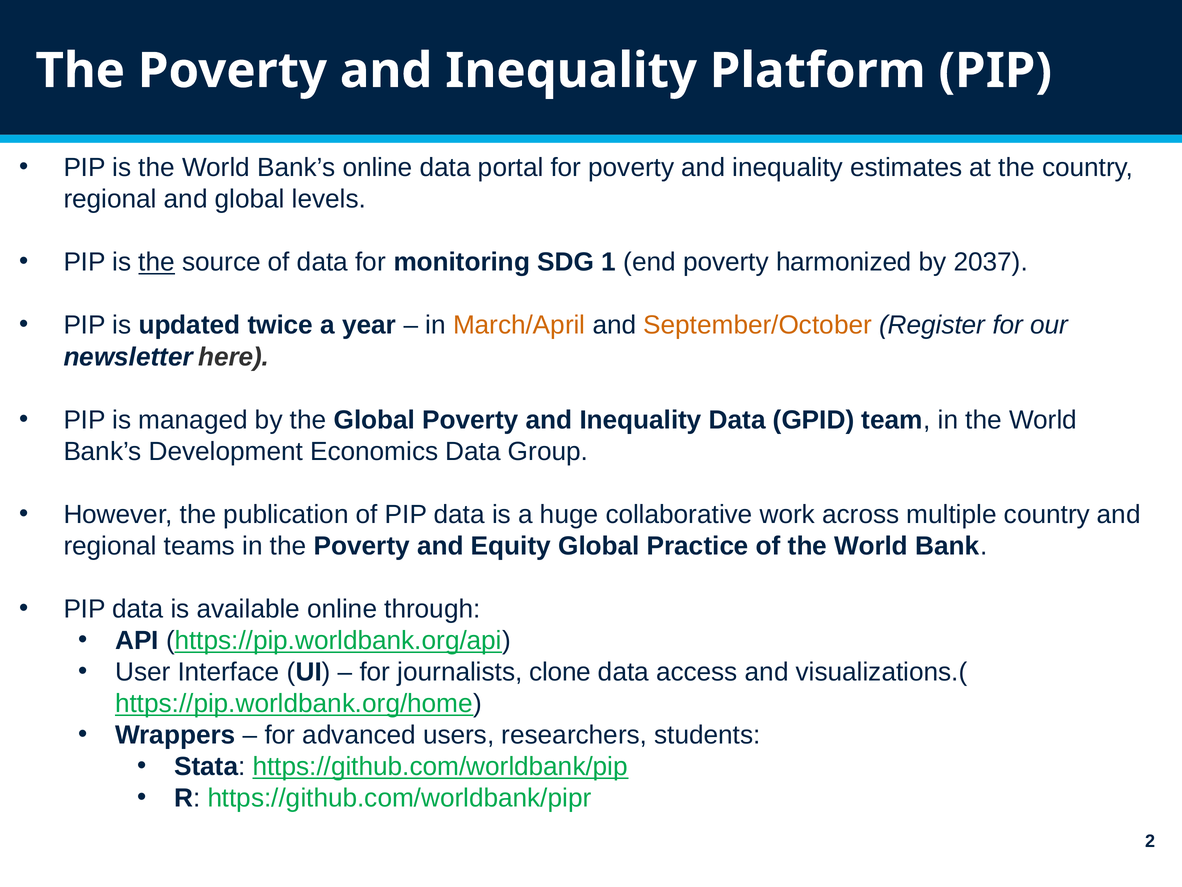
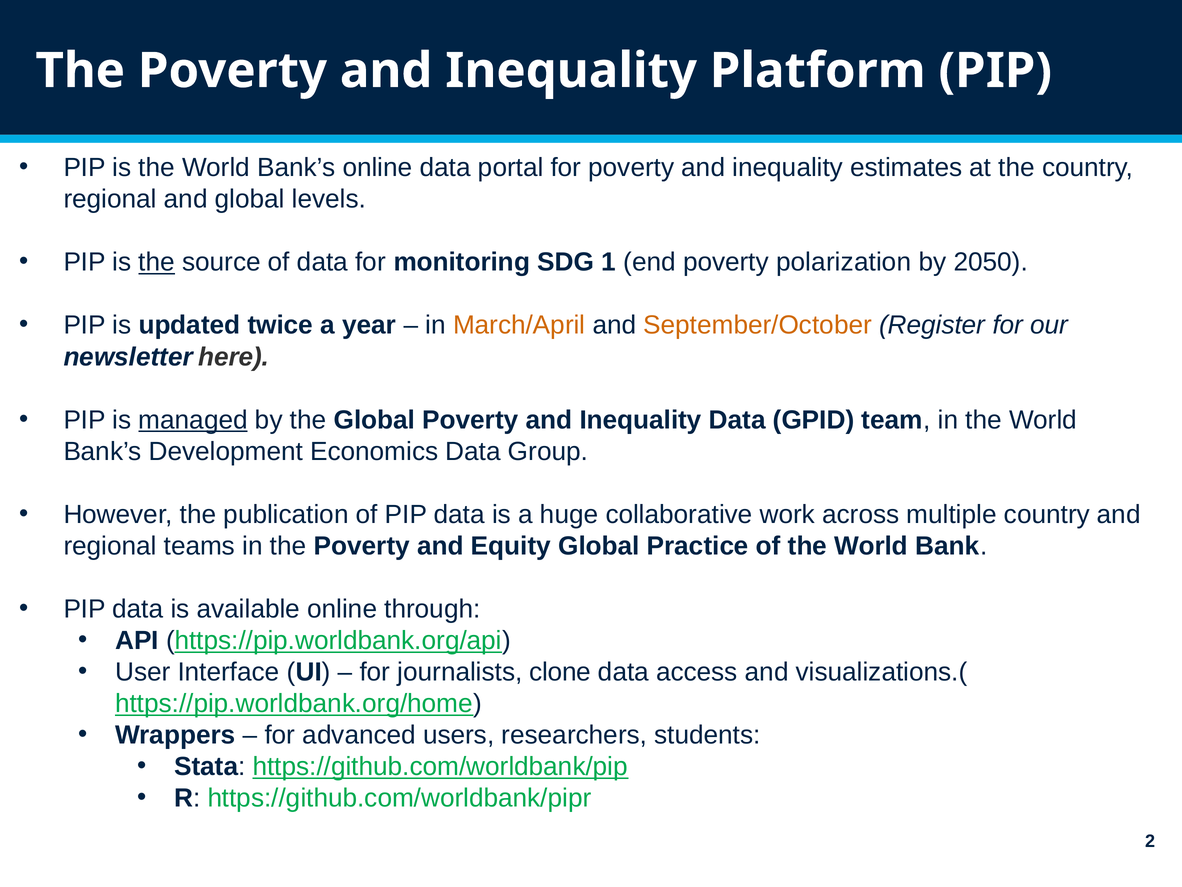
harmonized: harmonized -> polarization (844, 262)
2037: 2037 -> 2050 (991, 262)
managed underline: none -> present (193, 420)
